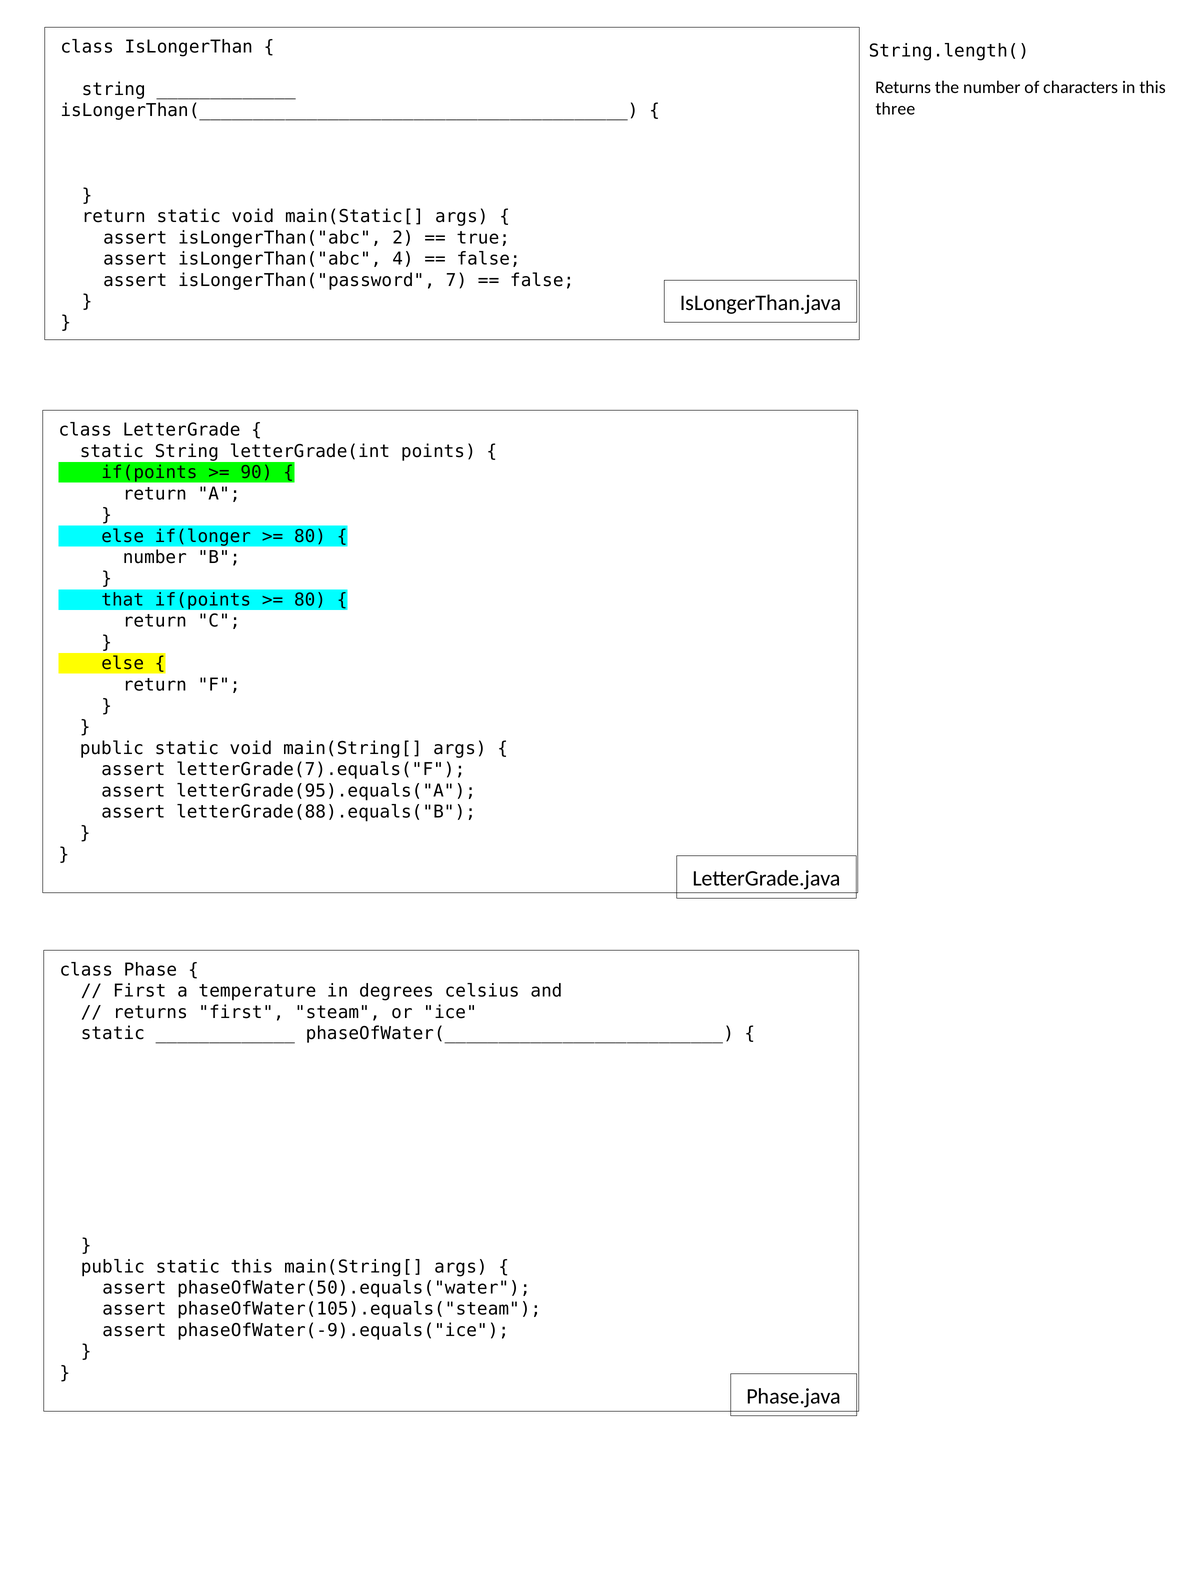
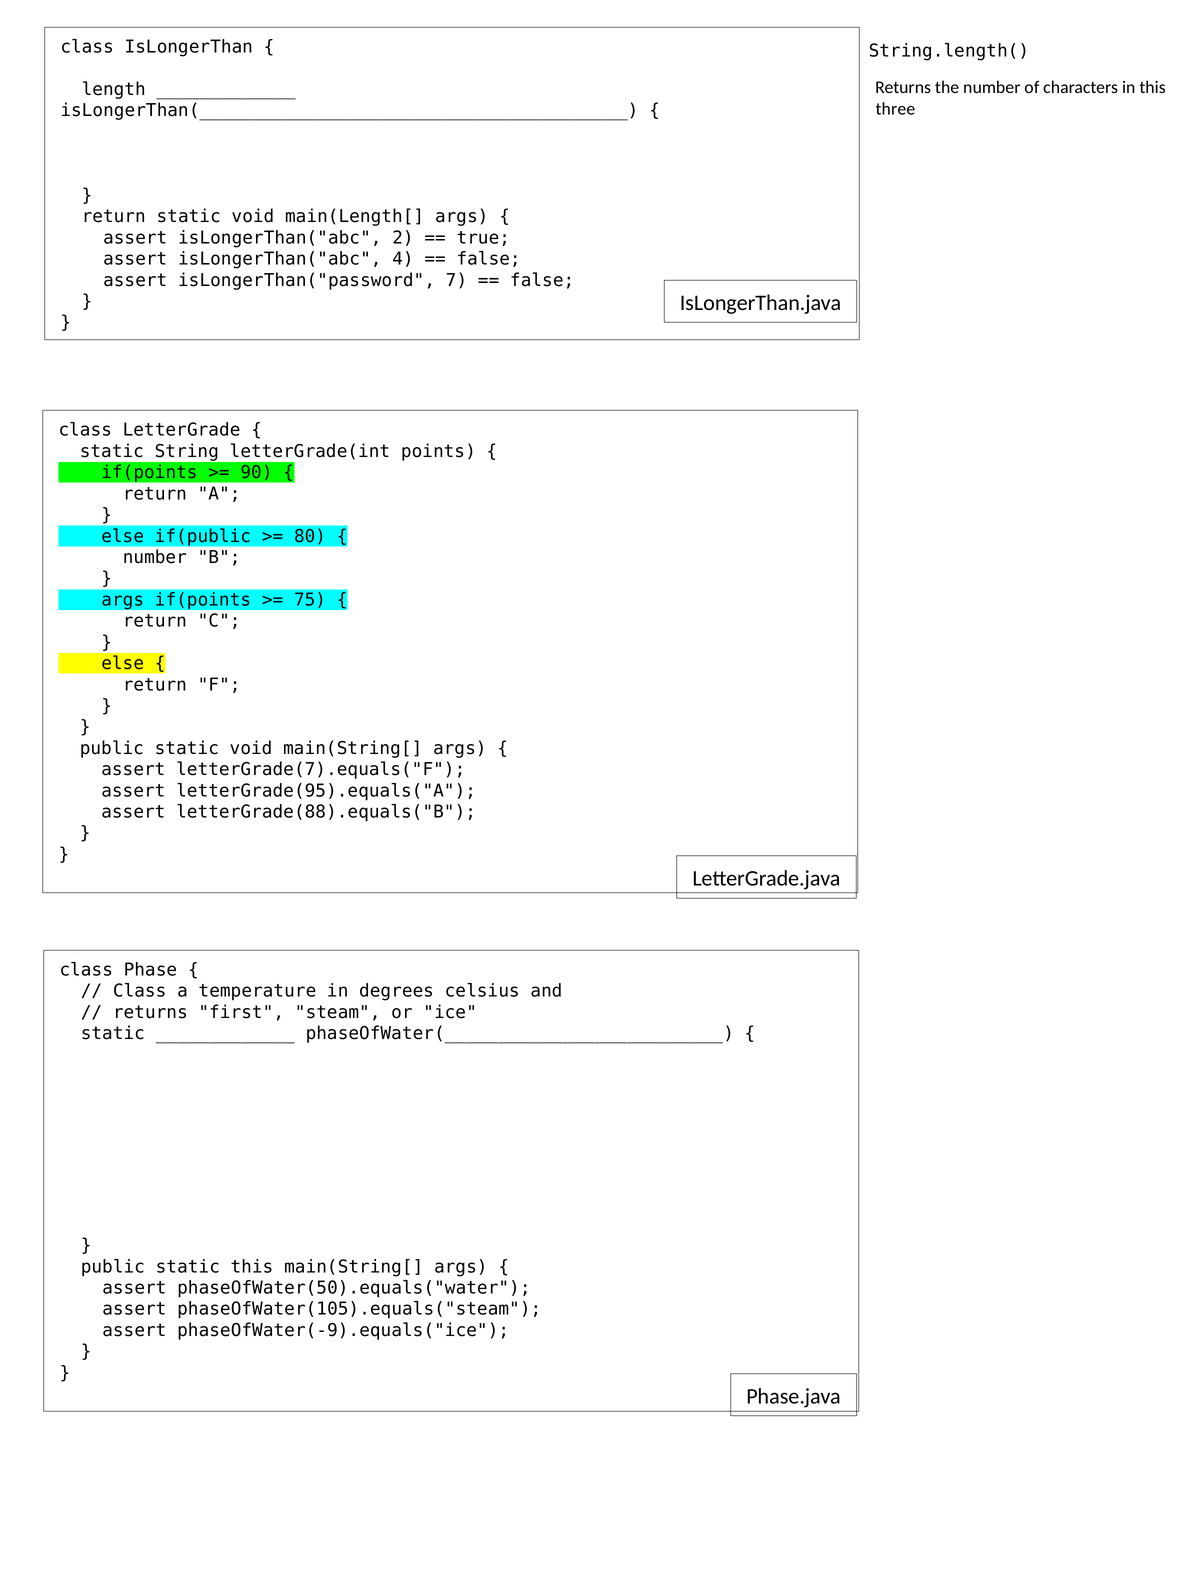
string: string -> length (114, 89)
main(Static[: main(Static[ -> main(Length[ (355, 217)
if(longer: if(longer -> if(public (203, 536)
that: that -> args (123, 600)
80: 80 -> 75 (310, 600)
First: First -> Class (140, 991)
